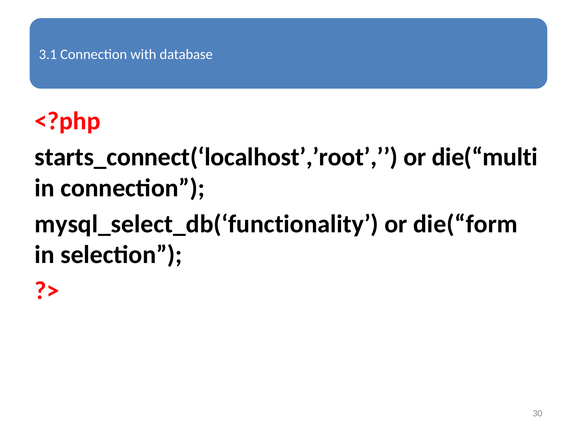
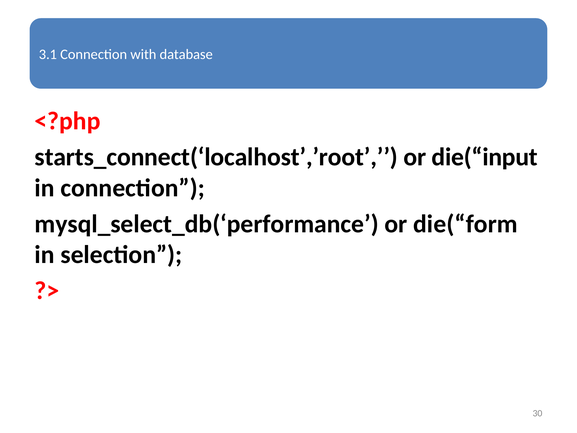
die(“multi: die(“multi -> die(“input (485, 157)
mysql_select_db(‘functionality: mysql_select_db(‘functionality -> mysql_select_db(‘performance (207, 224)
